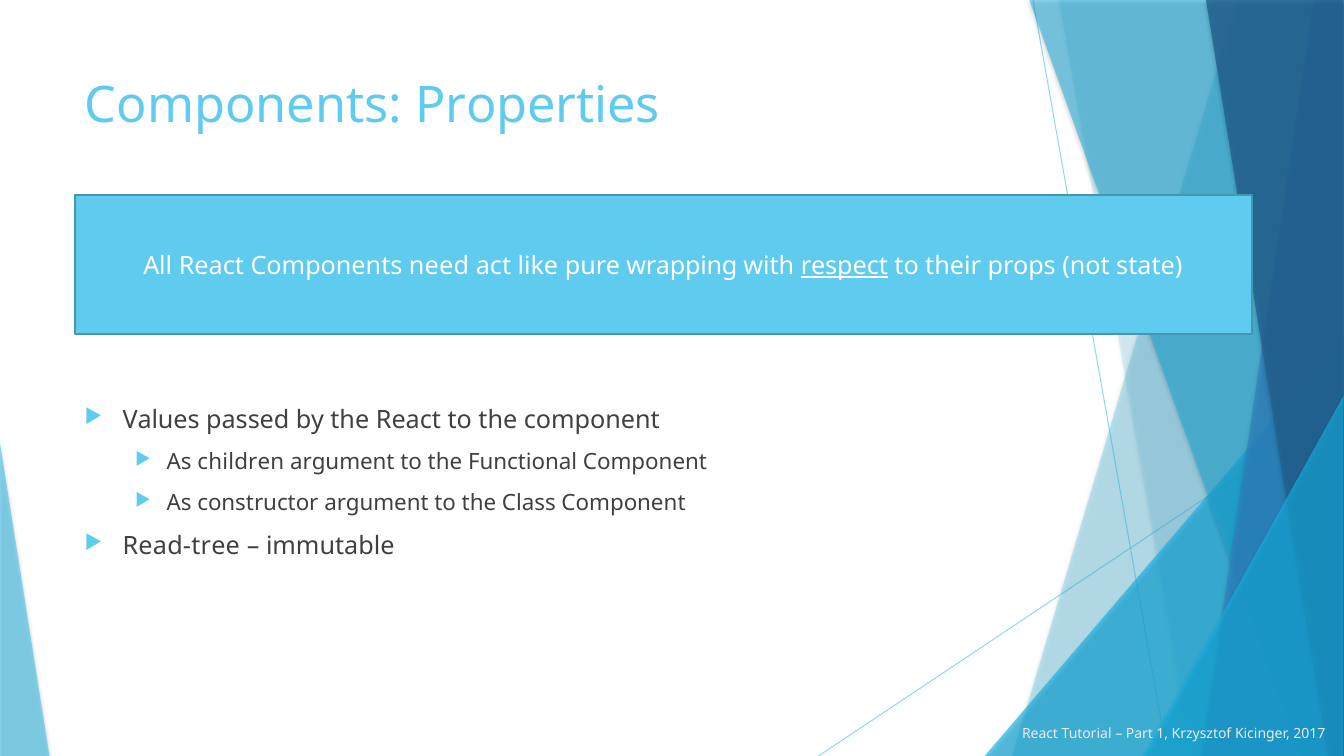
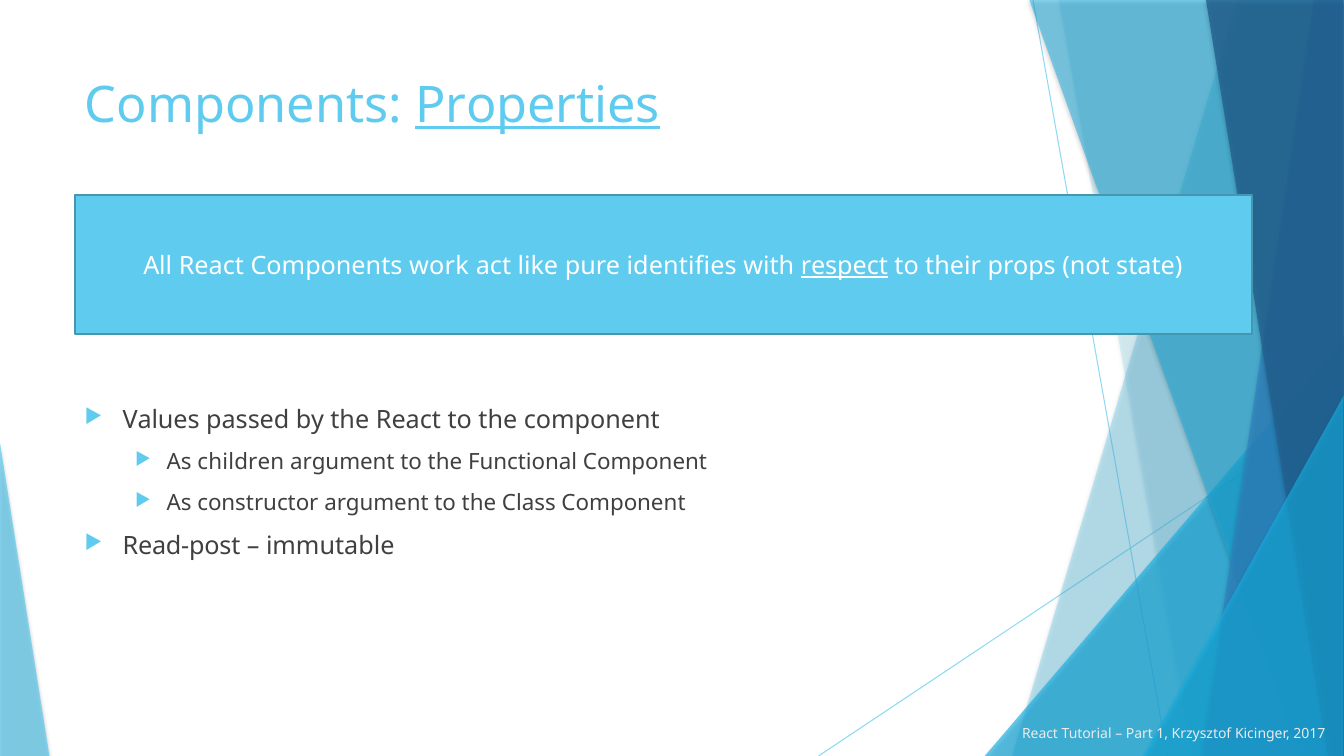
Properties underline: none -> present (538, 106)
need: need -> work (439, 266)
wrapping: wrapping -> identifies (682, 266)
Read-tree: Read-tree -> Read-post (181, 546)
